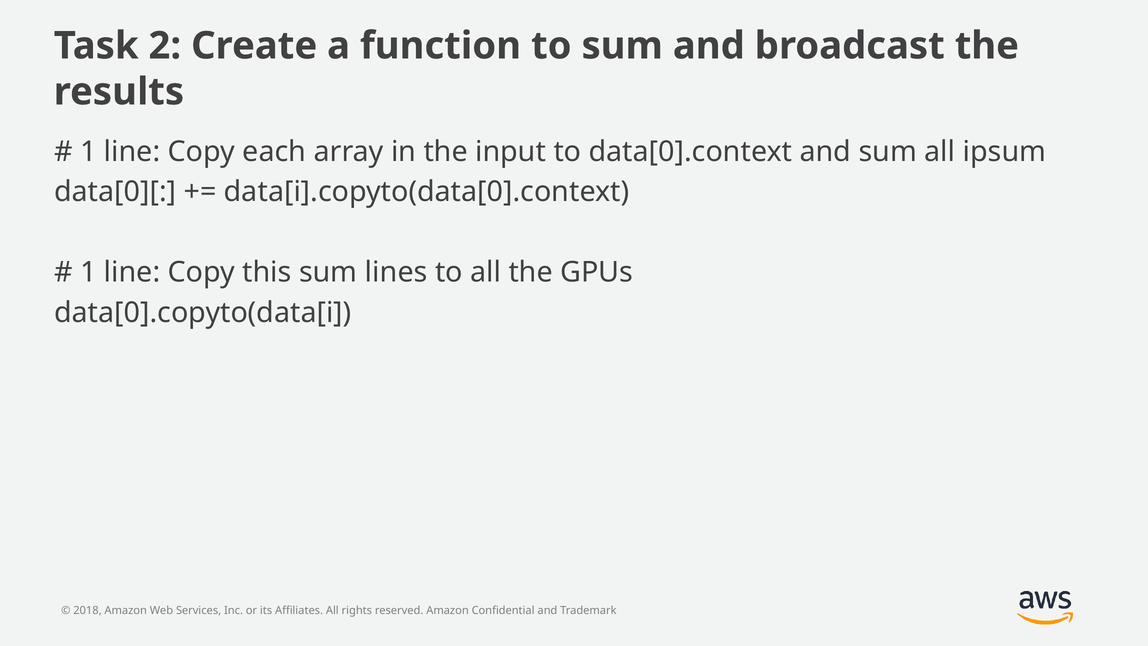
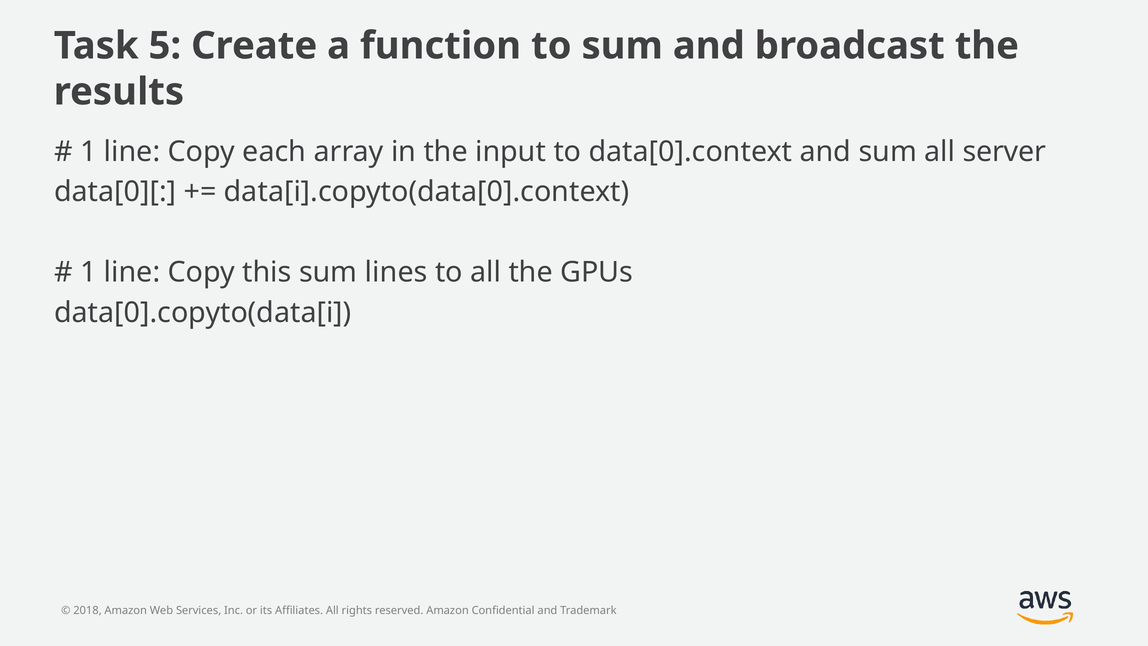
2: 2 -> 5 (165, 46)
ipsum: ipsum -> server (1004, 152)
